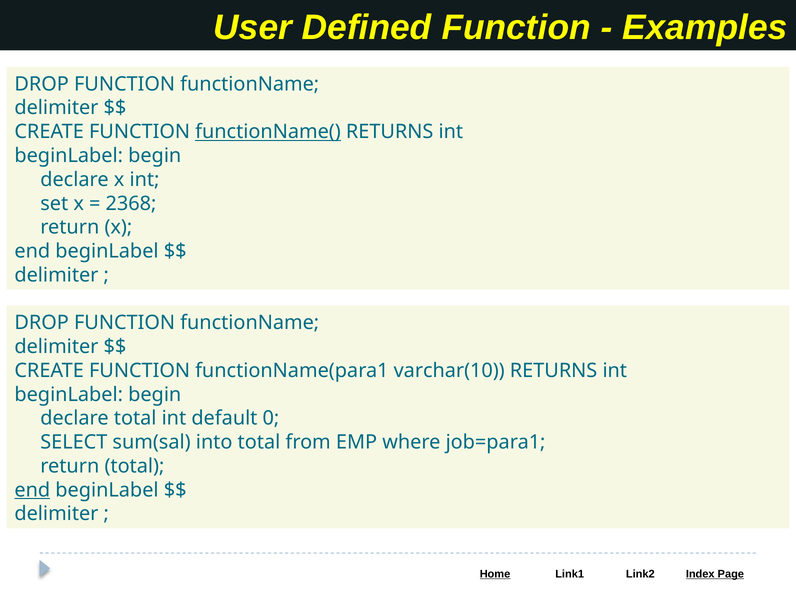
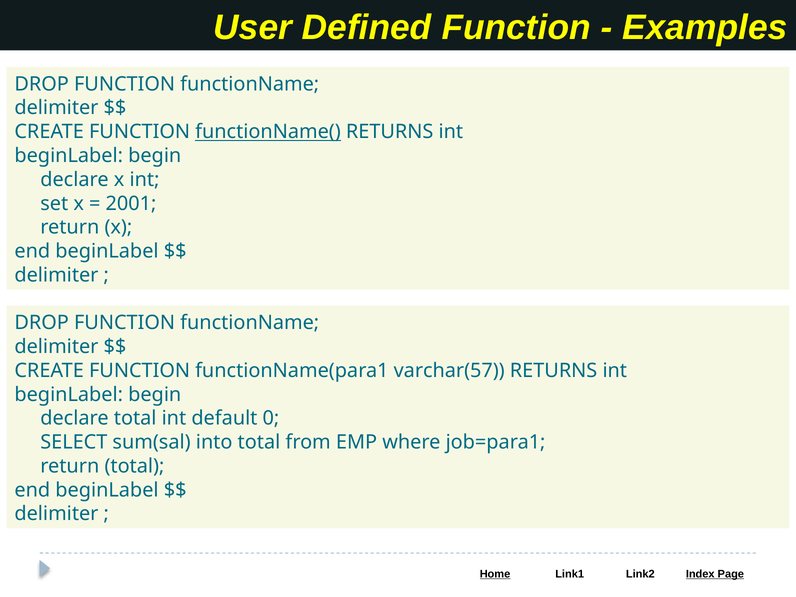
2368: 2368 -> 2001 (131, 203)
varchar(10: varchar(10 -> varchar(57 (449, 371)
end underline: present -> none (32, 490)
